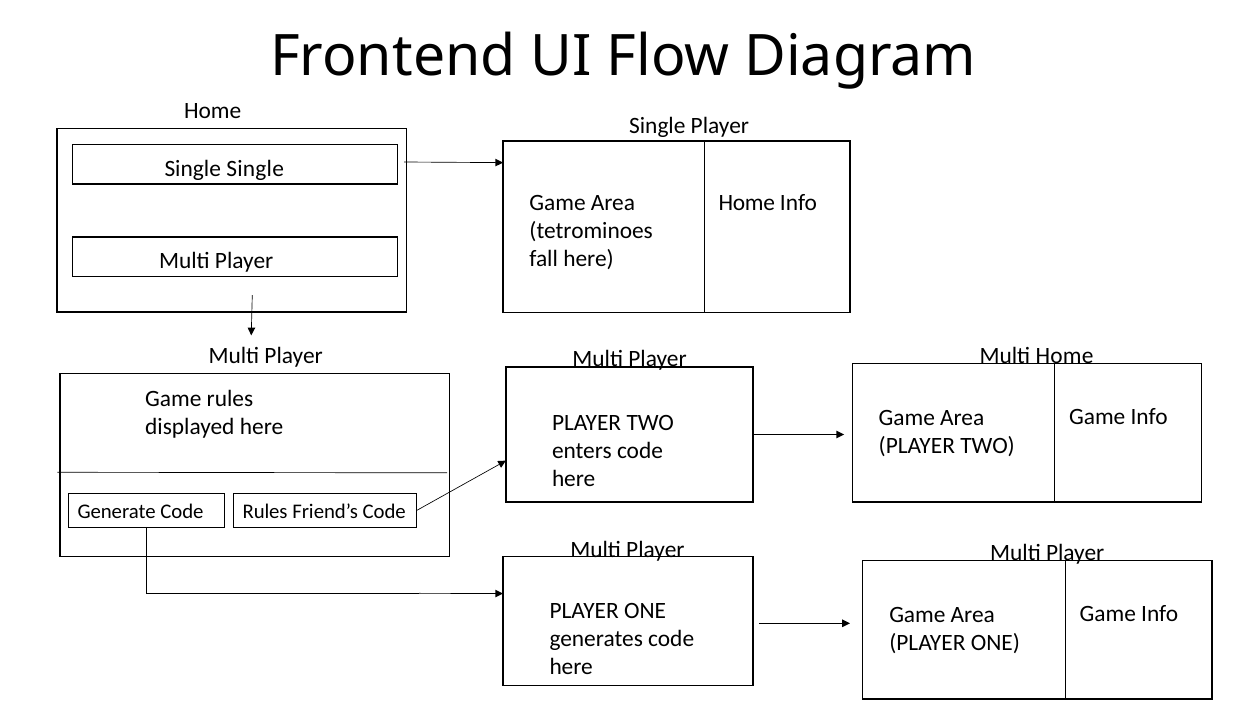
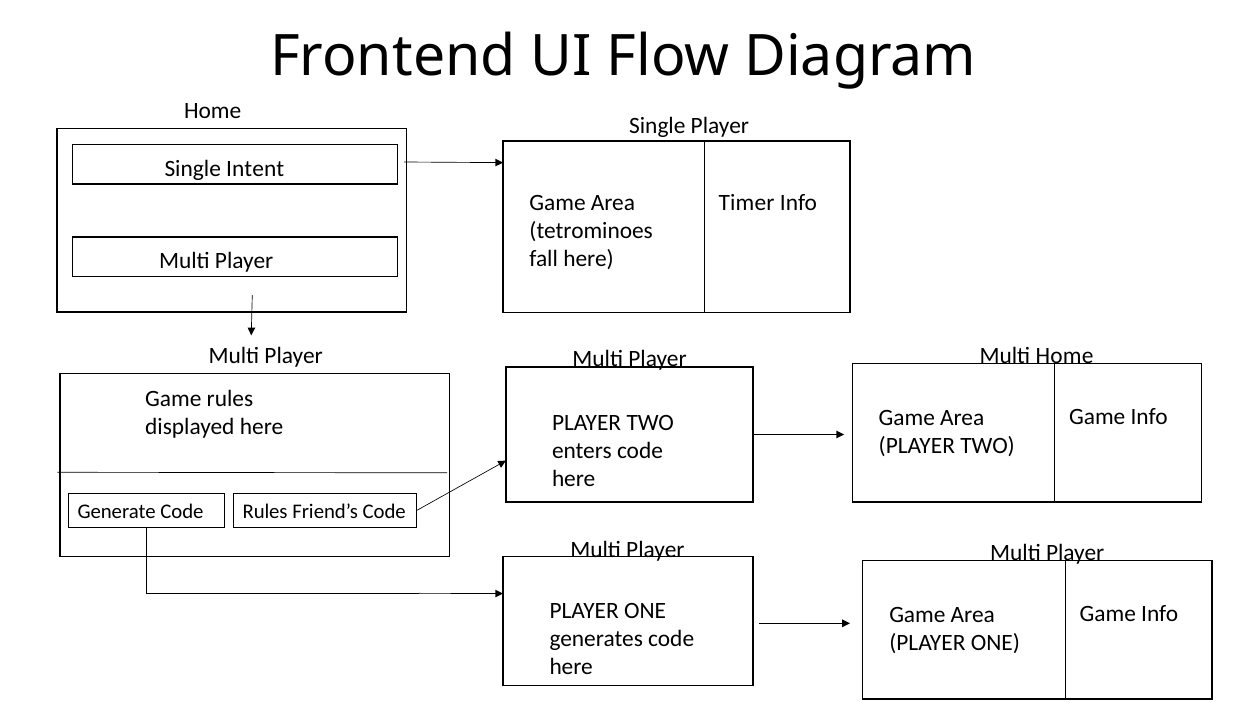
Single Single: Single -> Intent (255, 169)
Home: Home -> Timer (747, 202)
